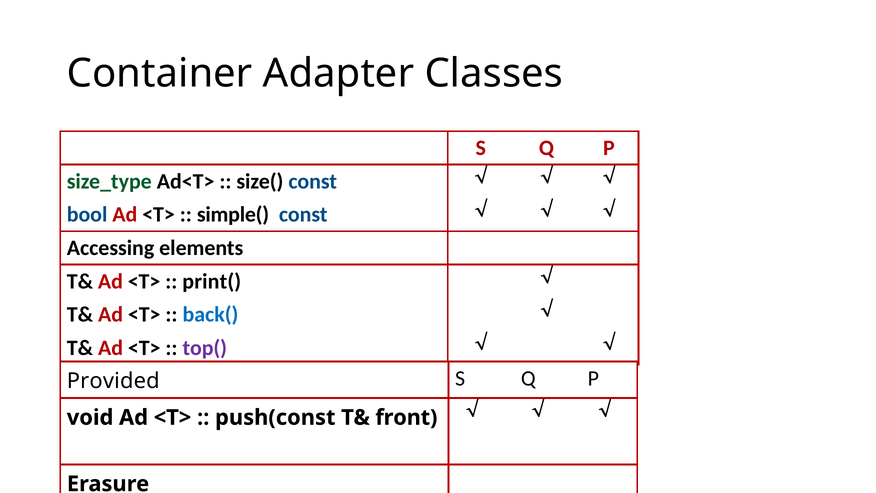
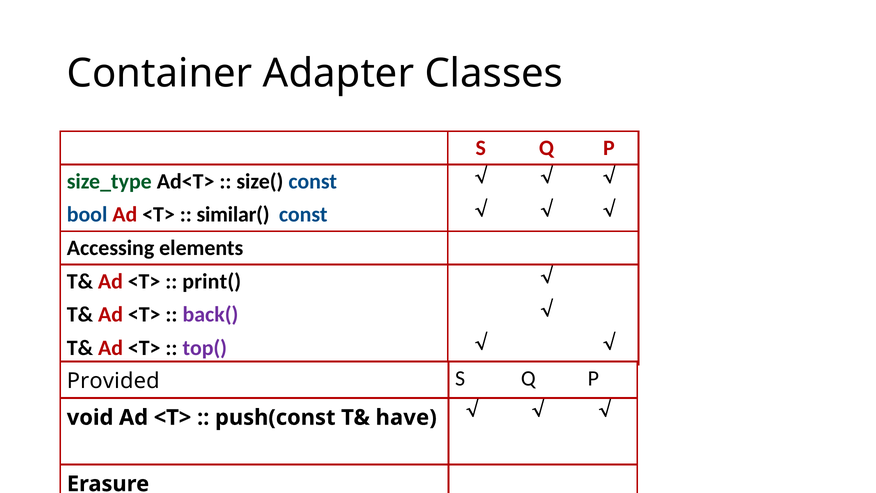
simple(: simple( -> similar( (233, 215)
back( colour: blue -> purple (210, 315)
front: front -> have (406, 417)
